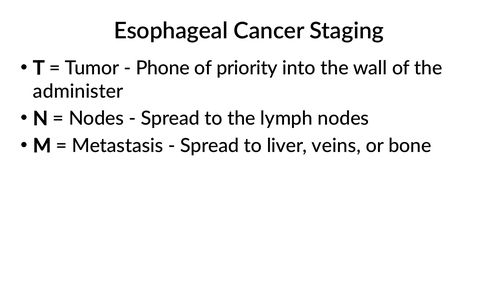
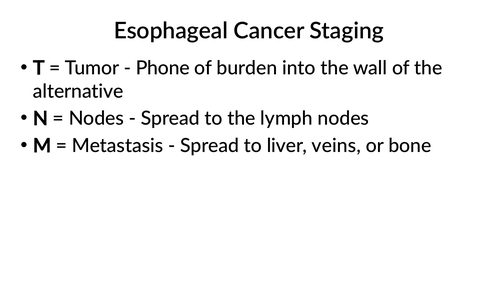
priority: priority -> burden (247, 68)
administer: administer -> alternative (78, 91)
